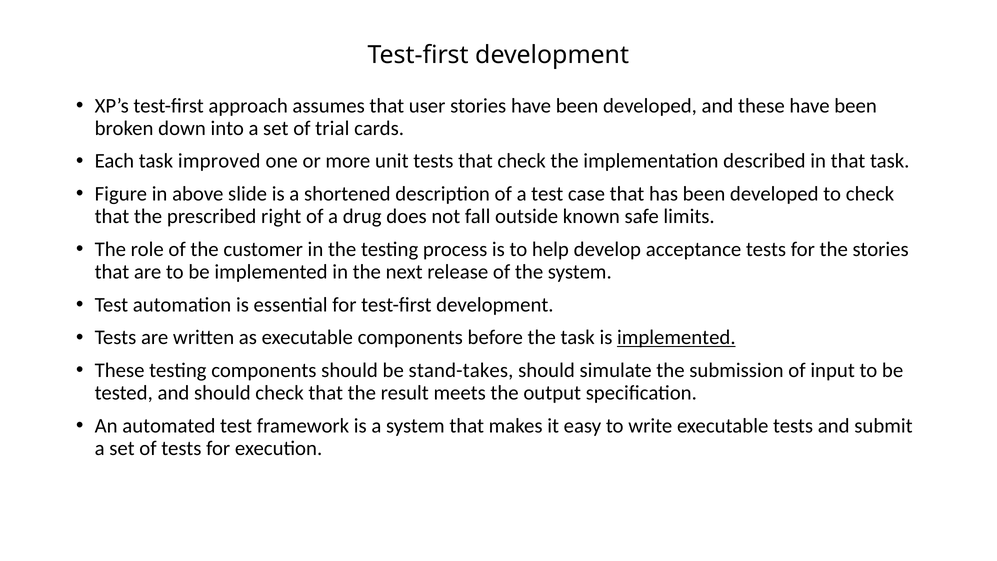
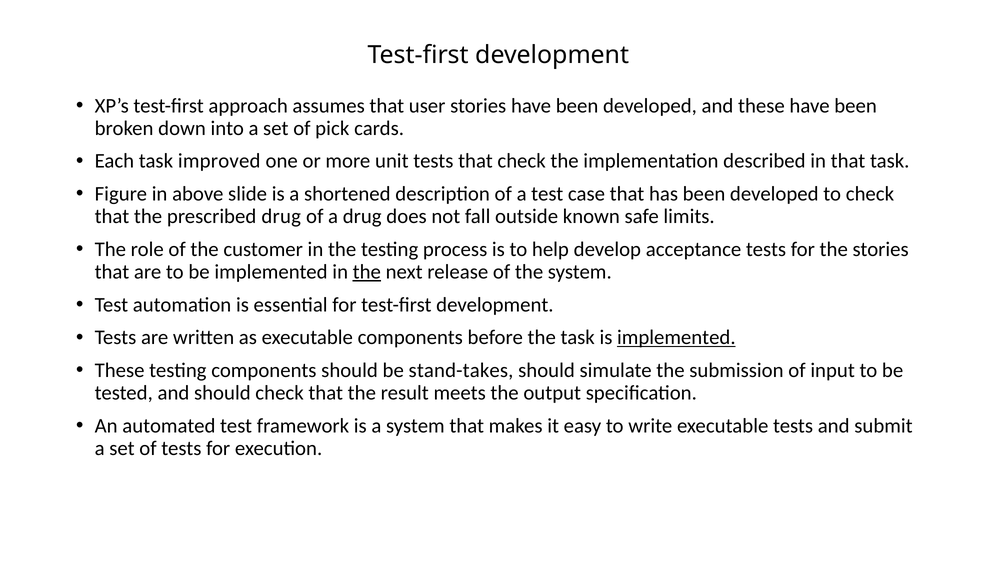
trial: trial -> pick (332, 128)
prescribed right: right -> drug (281, 216)
the underline: none -> present (367, 272)
